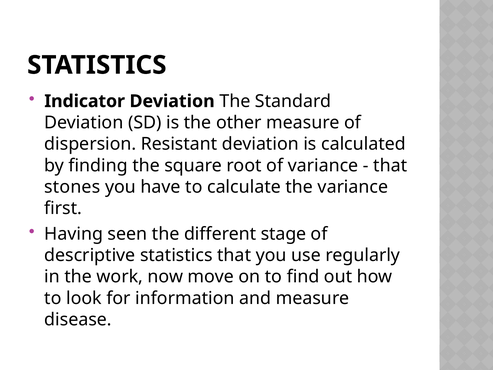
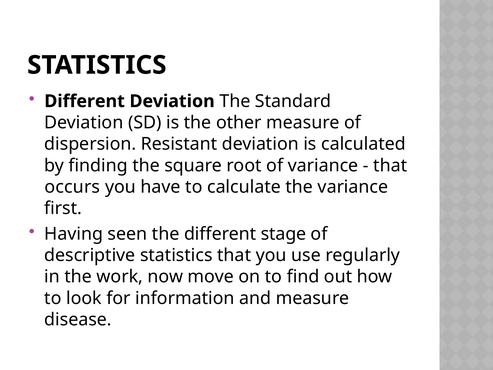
Indicator: Indicator -> Different (85, 101)
stones: stones -> occurs (72, 187)
